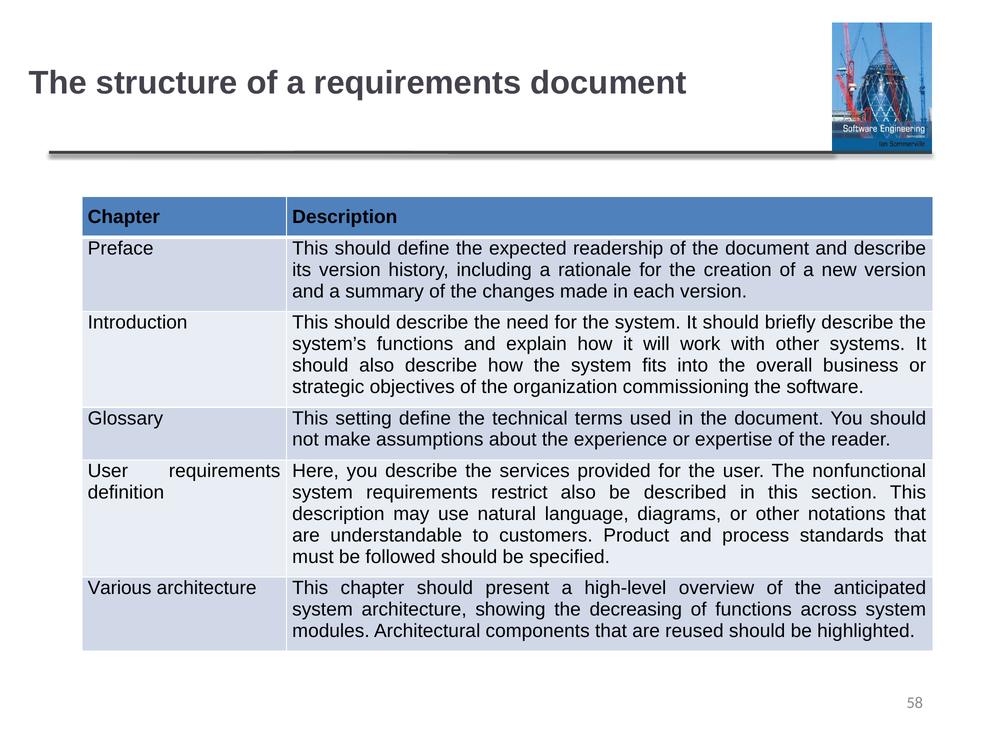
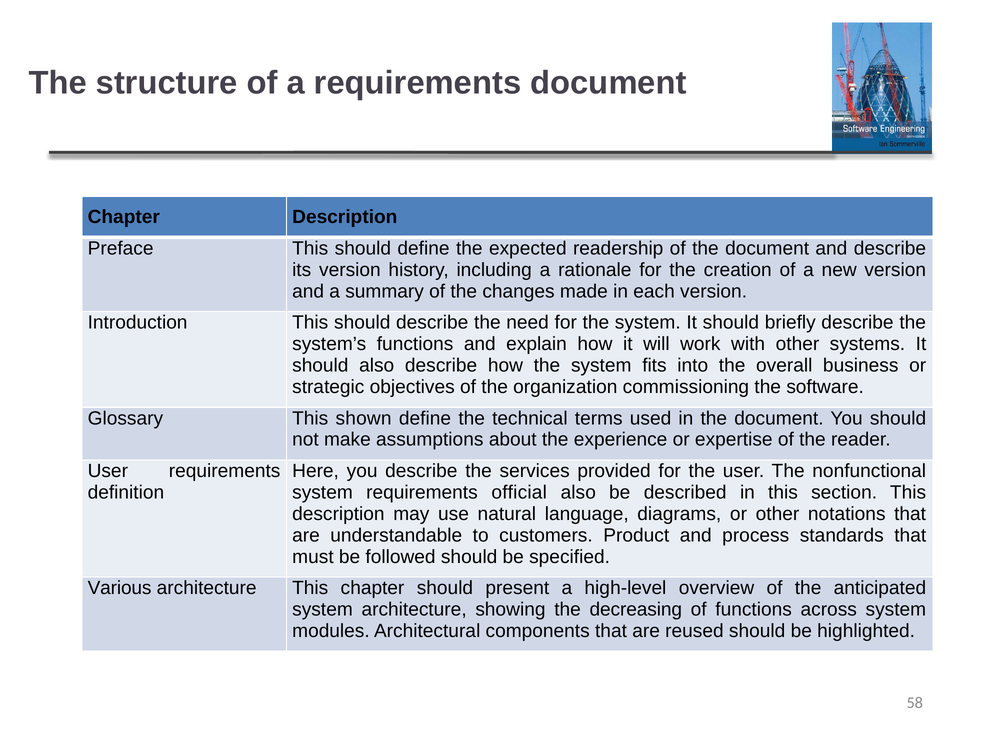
setting: setting -> shown (364, 419)
restrict: restrict -> official (519, 493)
